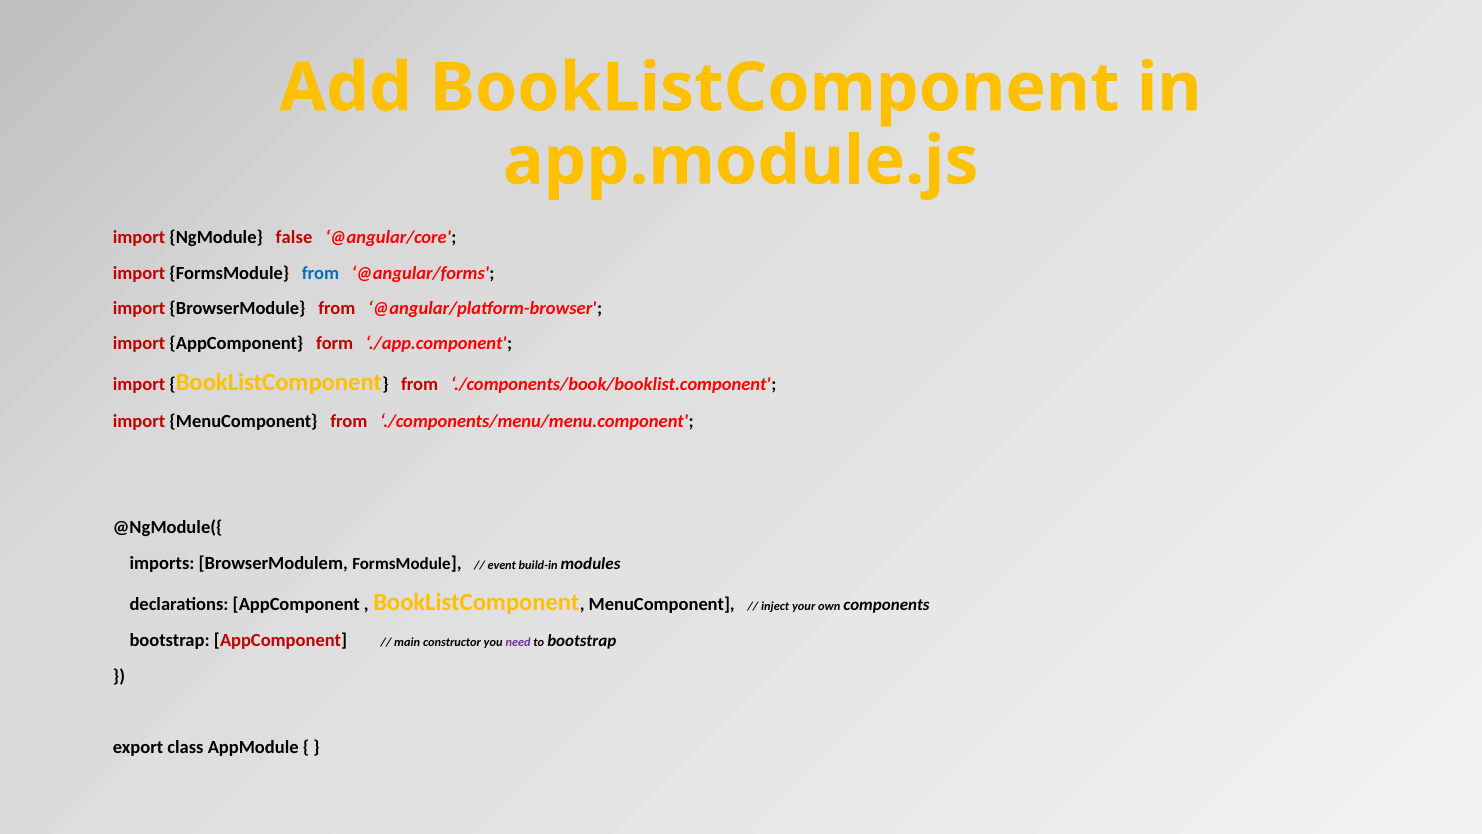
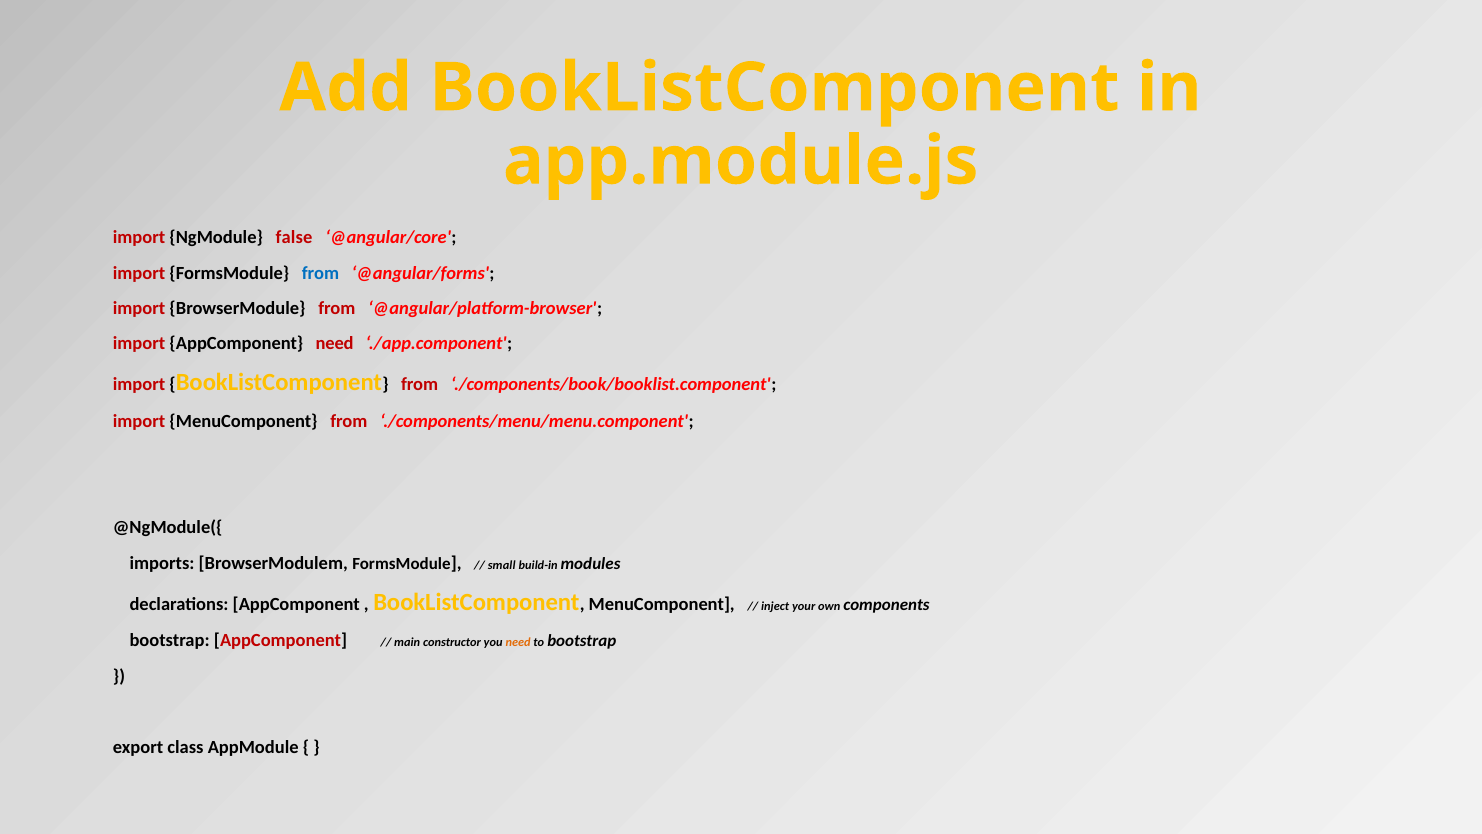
AppComponent form: form -> need (335, 344)
event: event -> small (502, 565)
need colour: purple -> orange (518, 643)
